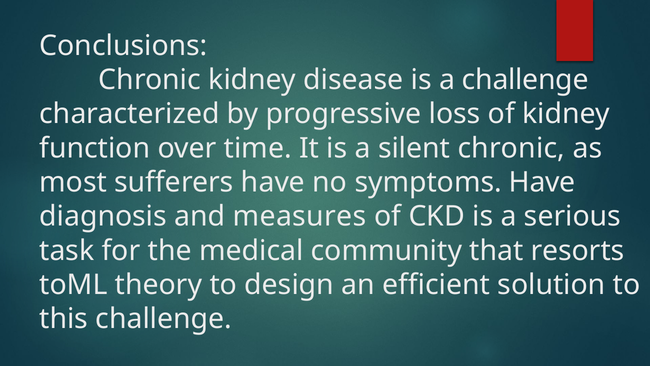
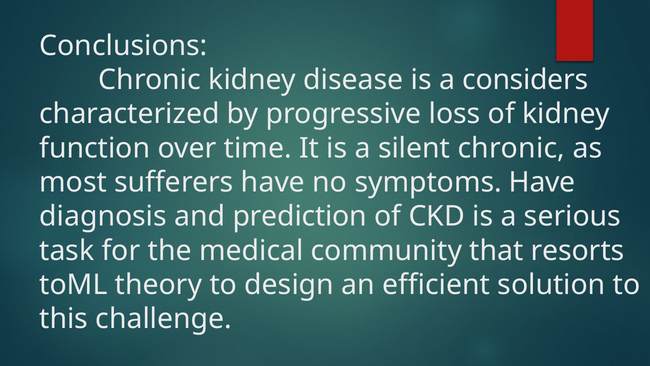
a challenge: challenge -> considers (525, 80)
measures: measures -> prediction (300, 216)
